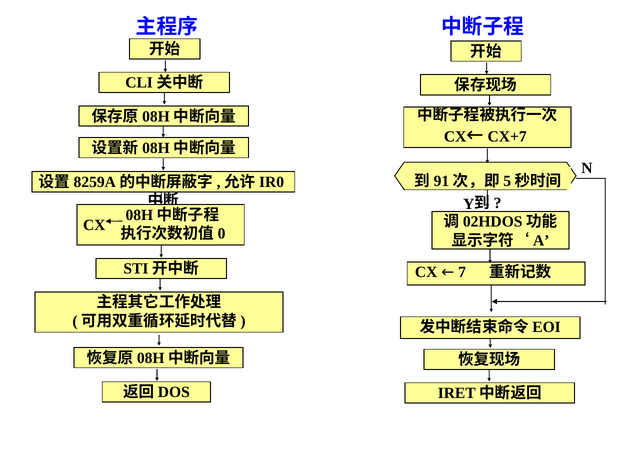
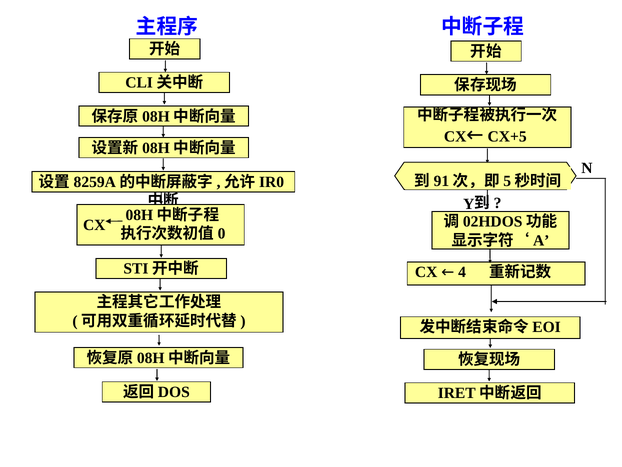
CX+7: CX+7 -> CX+5 (507, 136)
7: 7 -> 4 (462, 272)
